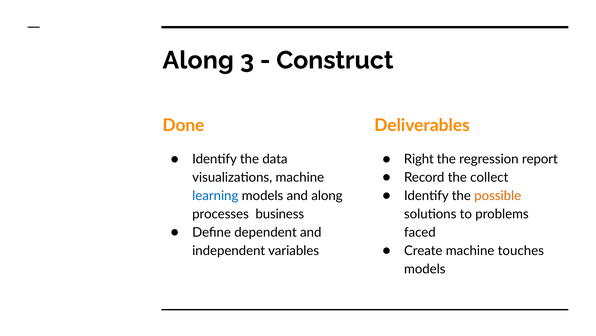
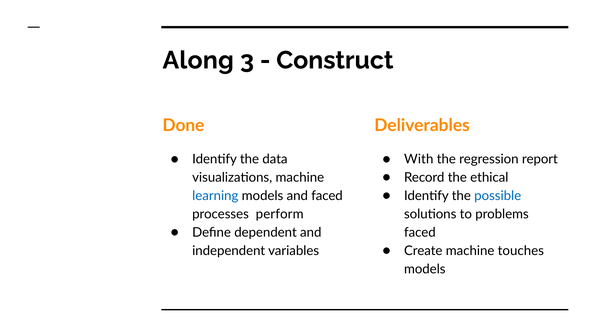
Right: Right -> With (419, 159)
collect: collect -> ethical (489, 177)
possible colour: orange -> blue (498, 195)
and along: along -> faced (327, 195)
business: business -> perform (280, 214)
